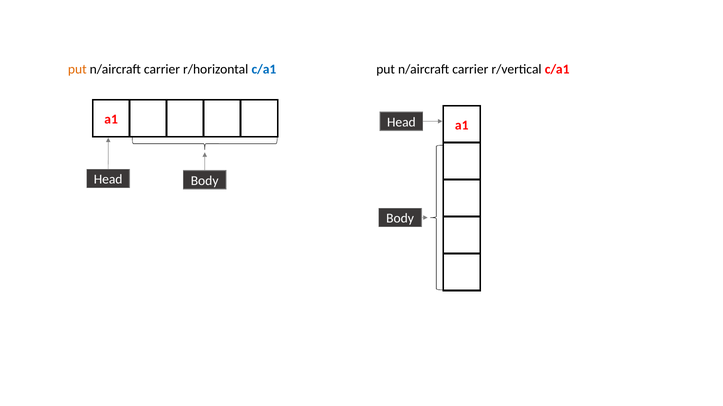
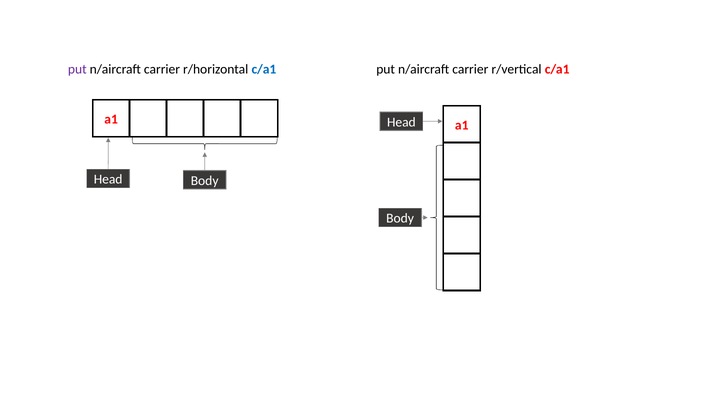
put colour: orange -> purple (77, 69)
